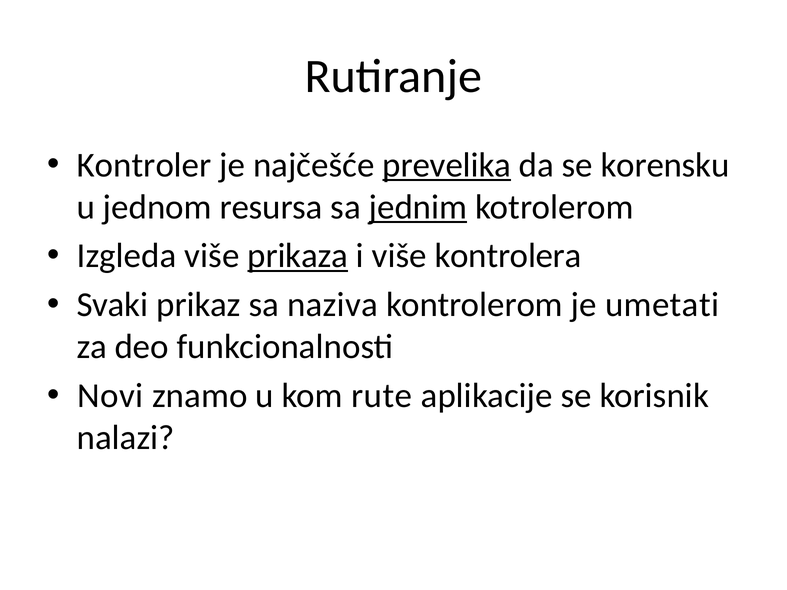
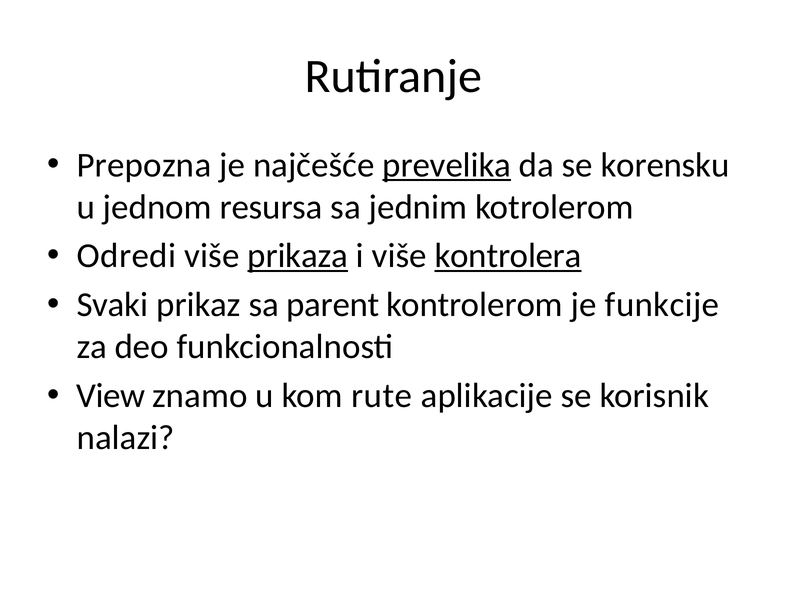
Kontroler: Kontroler -> Prepozna (144, 165)
jednim underline: present -> none (418, 207)
Izgleda: Izgleda -> Odredi (126, 256)
kontrolera underline: none -> present (508, 256)
naziva: naziva -> parent (333, 305)
umetati: umetati -> funkcije (662, 305)
Novi: Novi -> View (111, 396)
